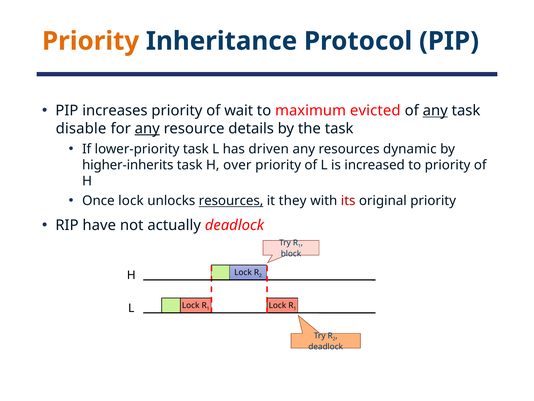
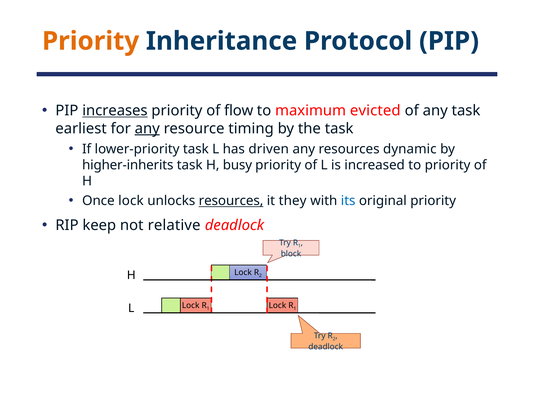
increases underline: none -> present (115, 111)
wait: wait -> flow (239, 111)
any underline: present -> none (435, 111)
disable: disable -> earliest (81, 128)
details: details -> timing (251, 128)
over: over -> busy (237, 165)
its colour: red -> blue (348, 201)
have: have -> keep (99, 225)
actually: actually -> relative (174, 225)
